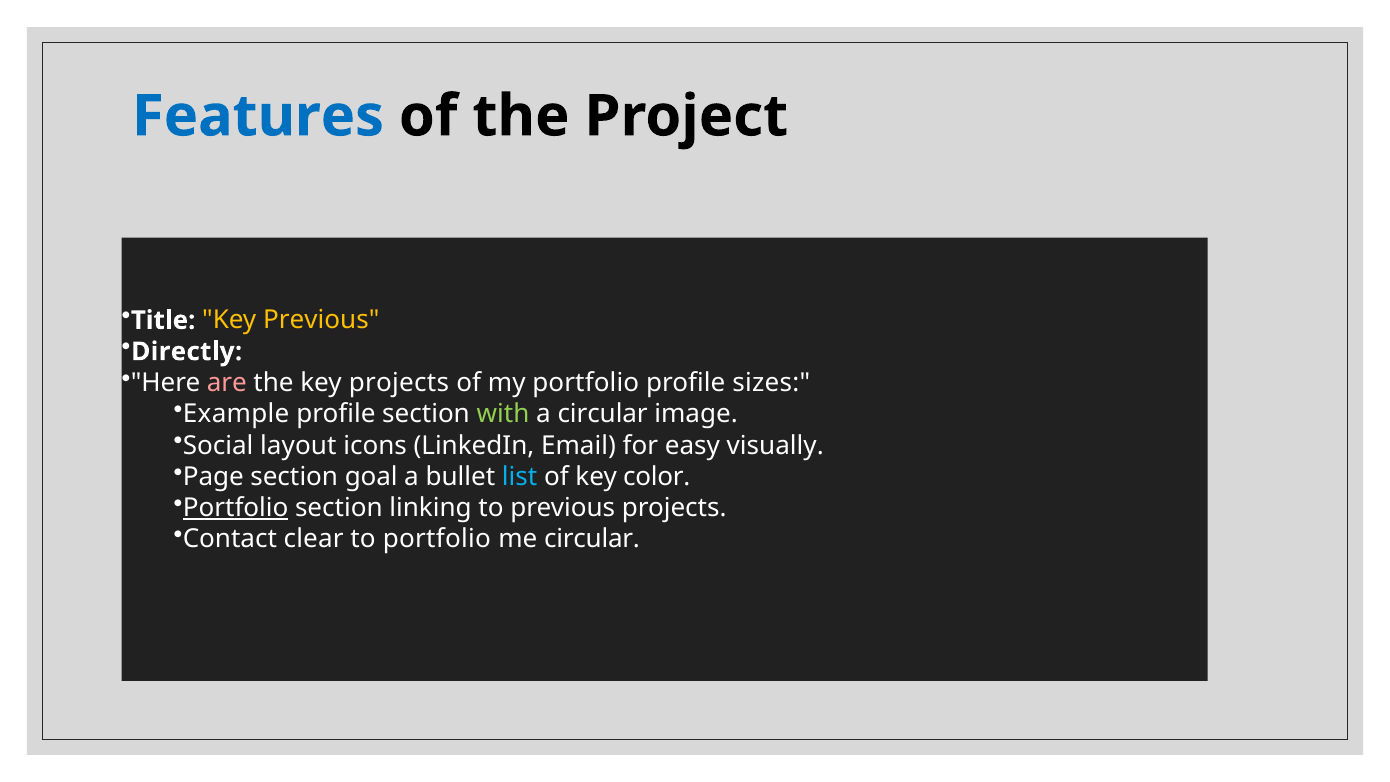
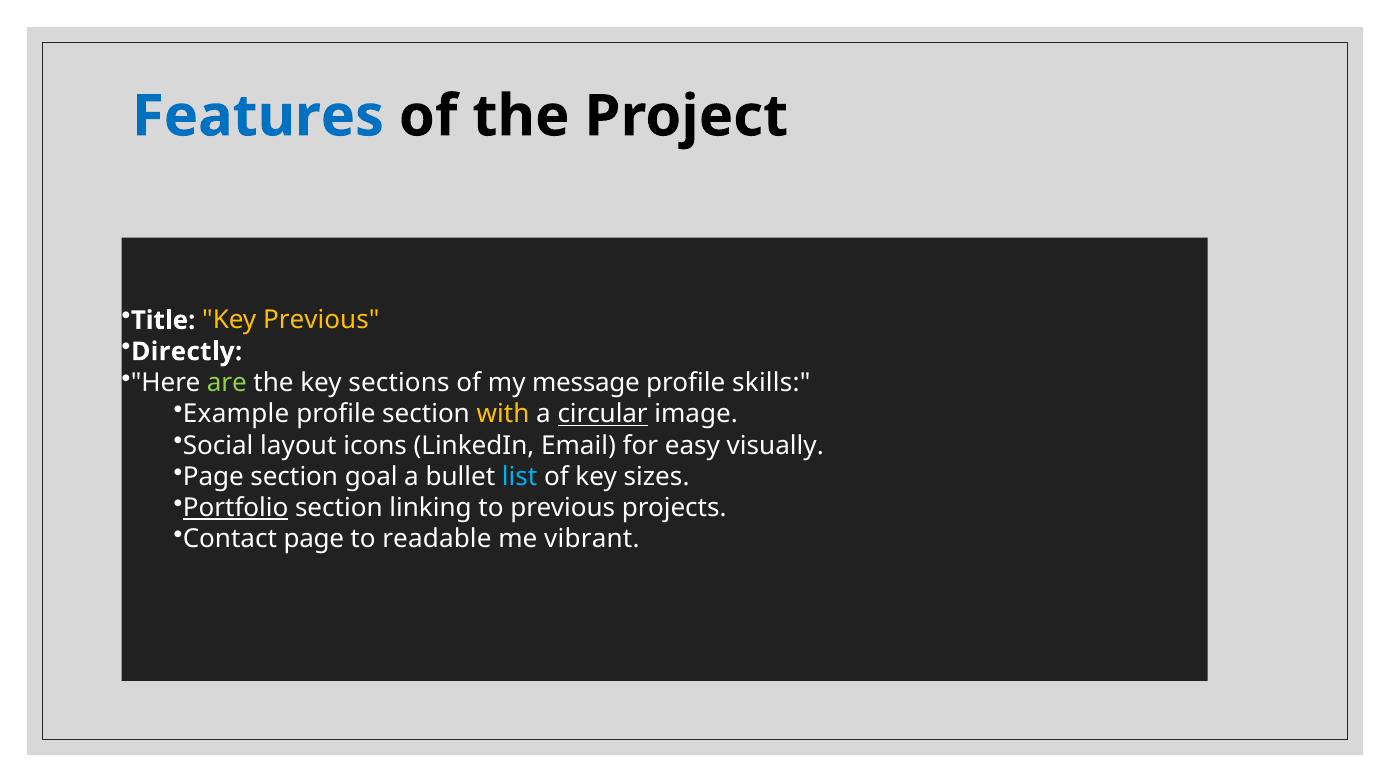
are colour: pink -> light green (227, 383)
key projects: projects -> sections (399, 383)
my portfolio: portfolio -> message (586, 383)
sizes: sizes -> skills (771, 383)
with colour: light green -> yellow (503, 414)
circular underline: none -> present (603, 414)
color: color -> sizes (657, 477)
Contact clear: clear -> page (314, 539)
to portfolio: portfolio -> readable (437, 539)
me circular: circular -> vibrant (592, 539)
